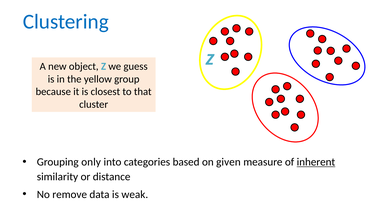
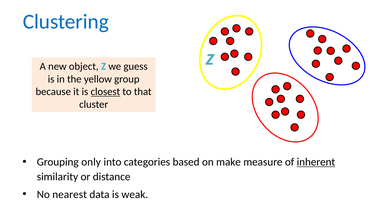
closest underline: none -> present (105, 92)
given: given -> make (229, 162)
remove: remove -> nearest (70, 195)
